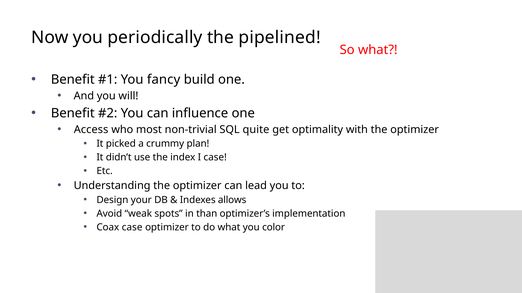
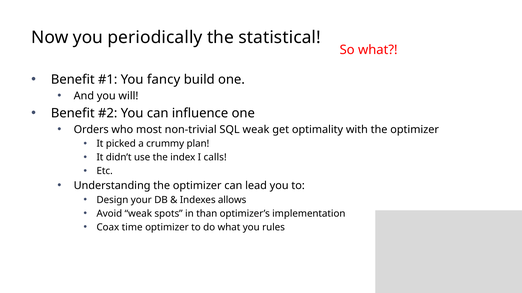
pipelined: pipelined -> statistical (280, 37)
Access: Access -> Orders (91, 130)
SQL quite: quite -> weak (256, 130)
I case: case -> calls (215, 158)
Coax case: case -> time (132, 228)
color: color -> rules (274, 228)
